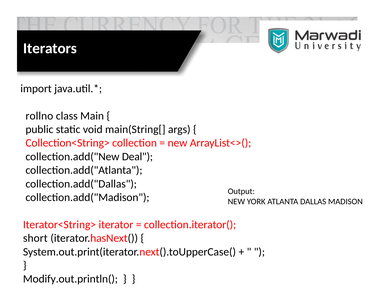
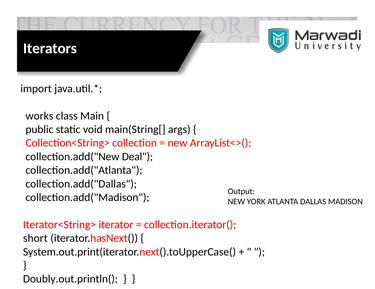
rollno: rollno -> works (39, 116)
Modify.out.println(: Modify.out.println( -> Doubly.out.println( (70, 280)
